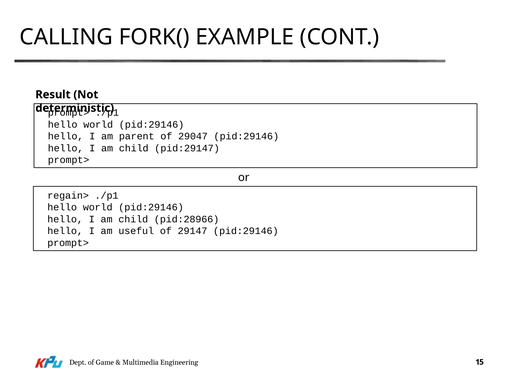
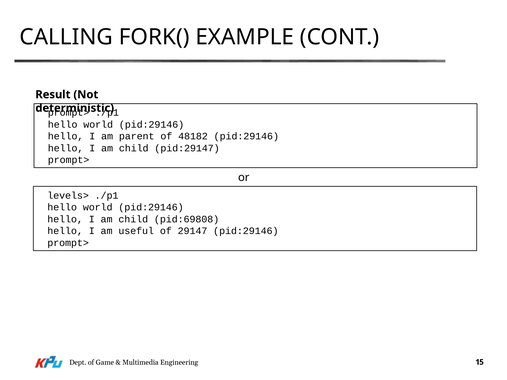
29047: 29047 -> 48182 (193, 136)
regain>: regain> -> levels> (68, 196)
pid:28966: pid:28966 -> pid:69808 (187, 219)
